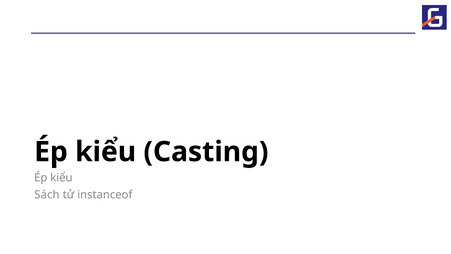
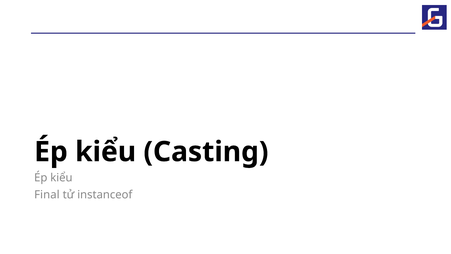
Sách: Sách -> Final (47, 194)
